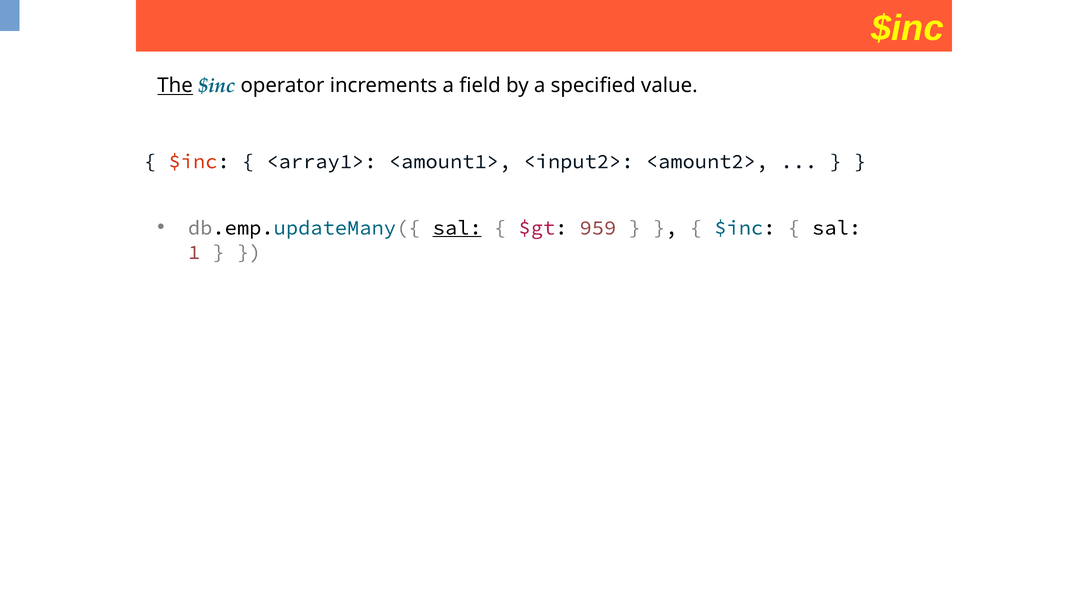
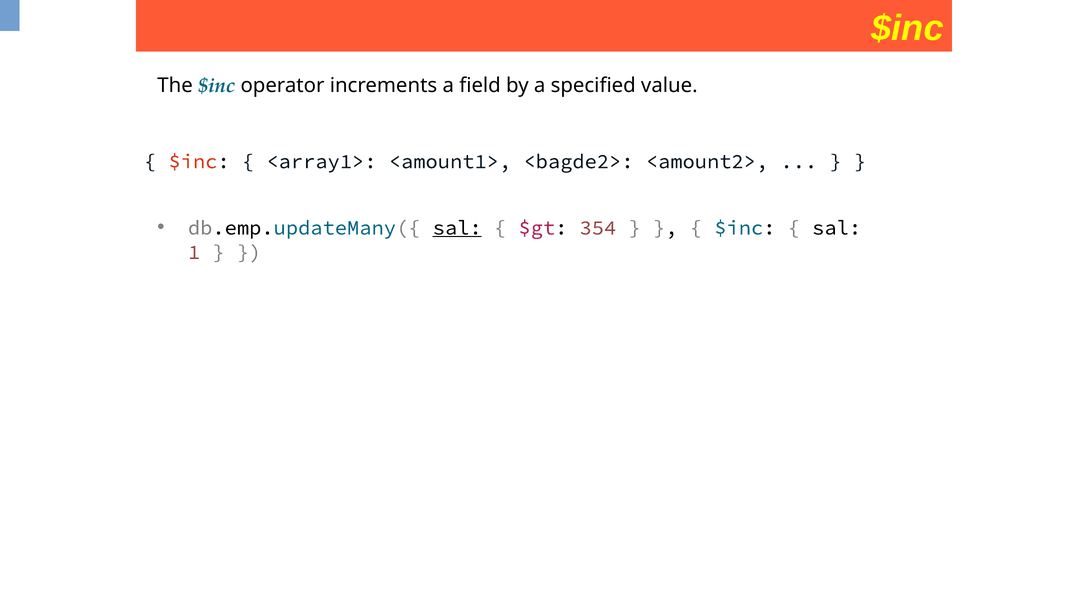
The underline: present -> none (175, 86)
<input2>: <input2> -> <bagde2> (579, 161)
959: 959 -> 354 (598, 228)
